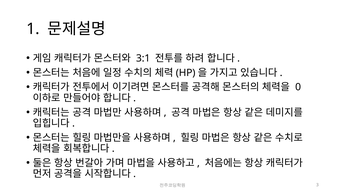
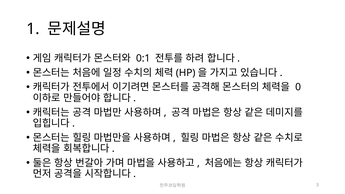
3:1: 3:1 -> 0:1 (143, 58)
